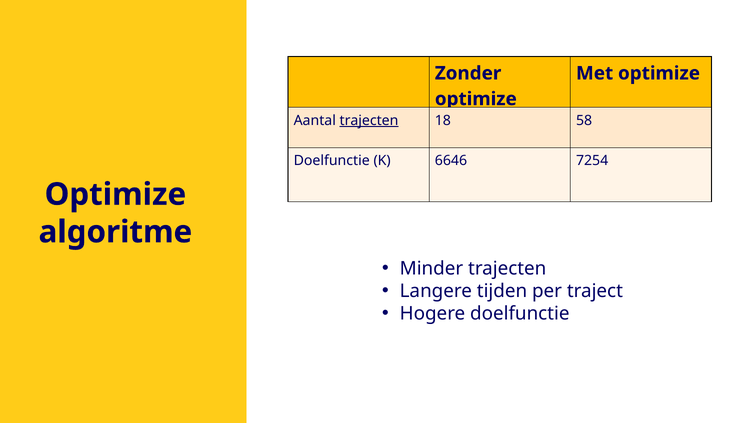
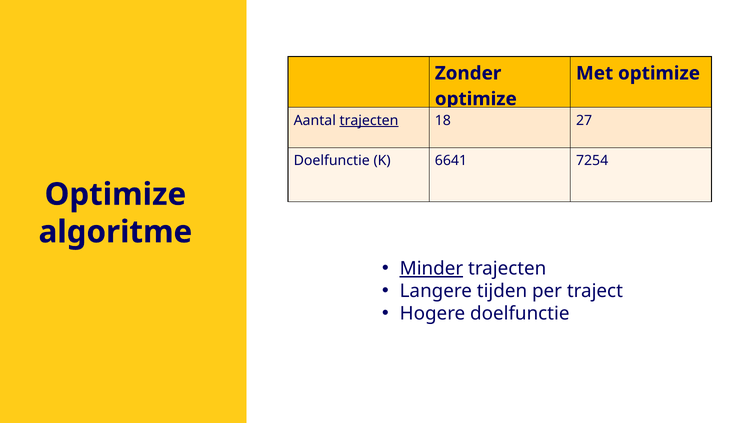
58: 58 -> 27 (584, 121)
6646: 6646 -> 6641 (451, 161)
Minder underline: none -> present (431, 269)
